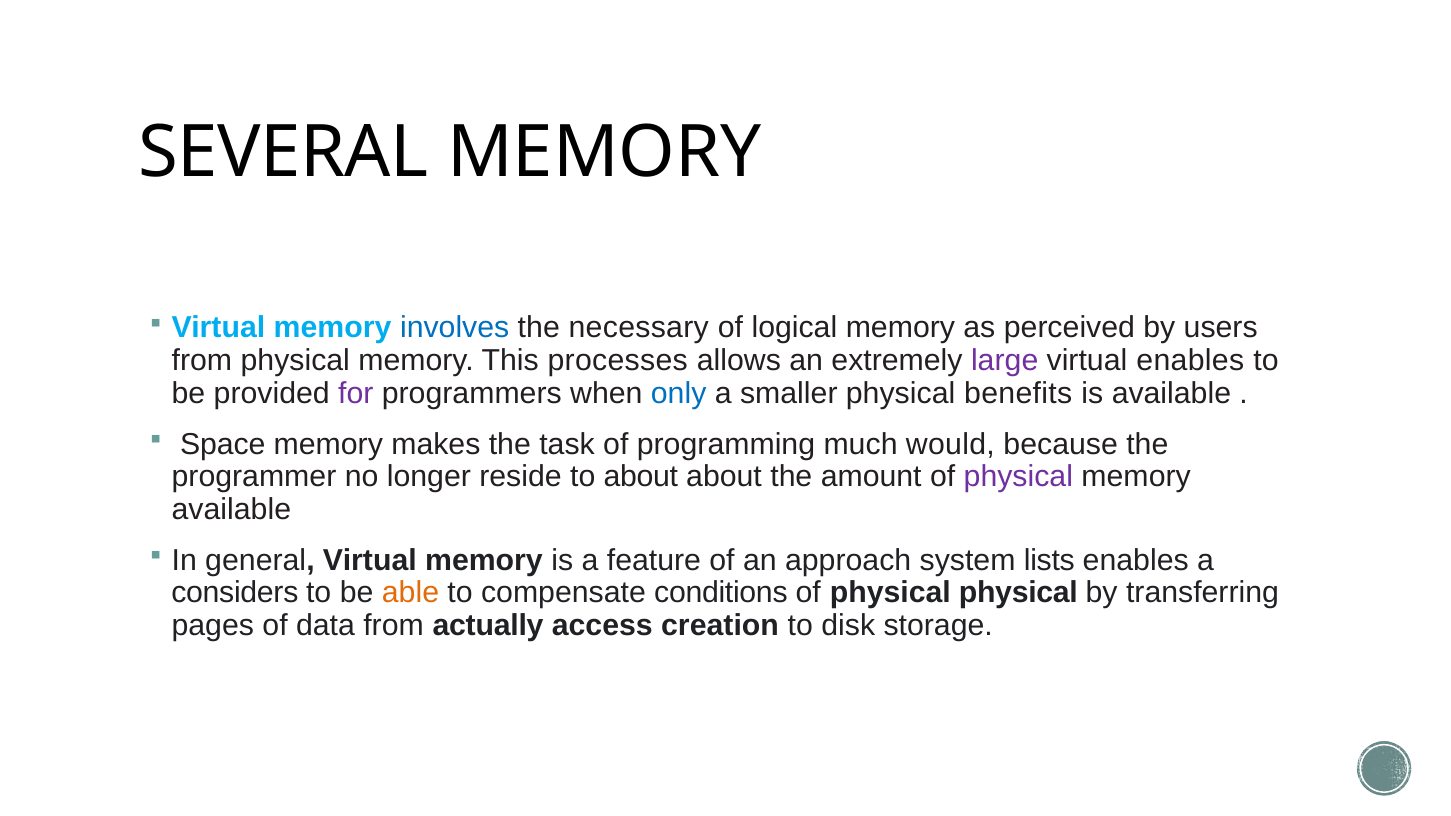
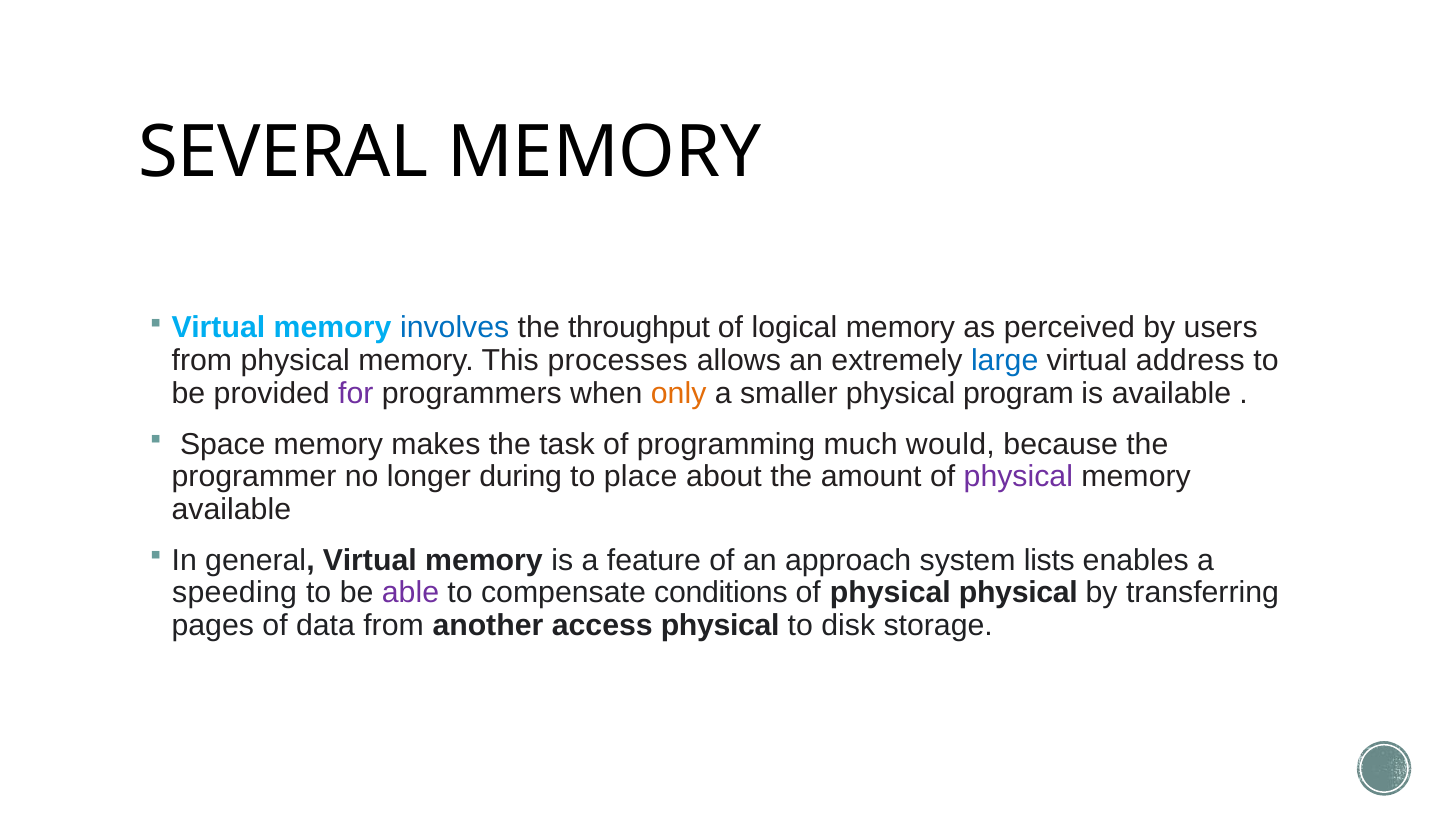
necessary: necessary -> throughput (639, 328)
large colour: purple -> blue (1005, 361)
virtual enables: enables -> address (1190, 361)
only colour: blue -> orange (679, 393)
benefits: benefits -> program (1018, 393)
reside: reside -> during (521, 477)
to about: about -> place (641, 477)
considers: considers -> speeding (235, 593)
able colour: orange -> purple (410, 593)
actually: actually -> another (488, 626)
access creation: creation -> physical (720, 626)
